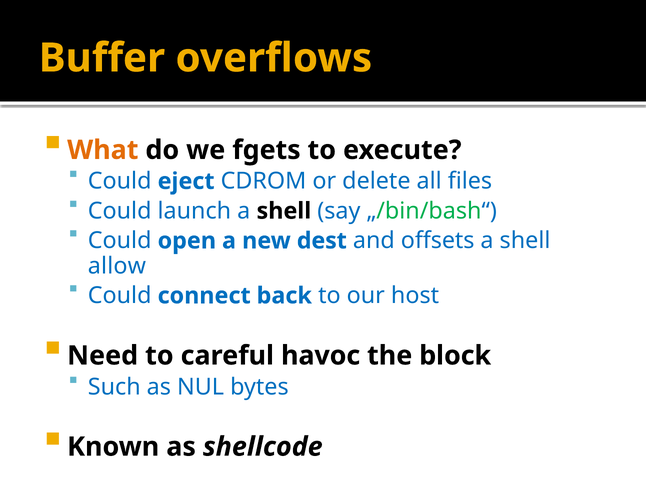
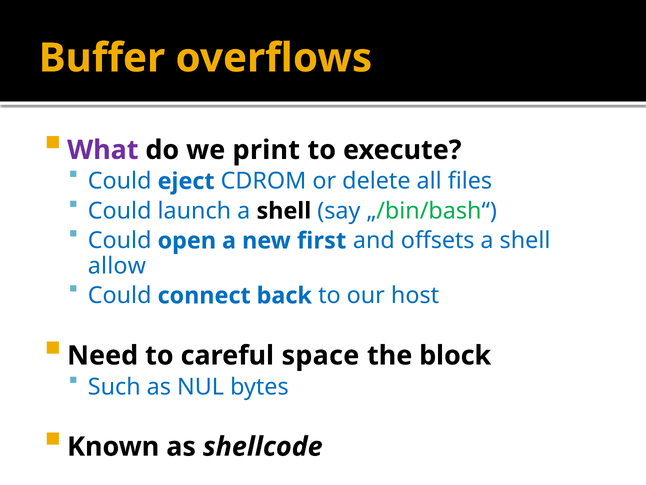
What colour: orange -> purple (103, 150)
fgets: fgets -> print (266, 150)
dest: dest -> first (322, 241)
havoc: havoc -> space (320, 355)
